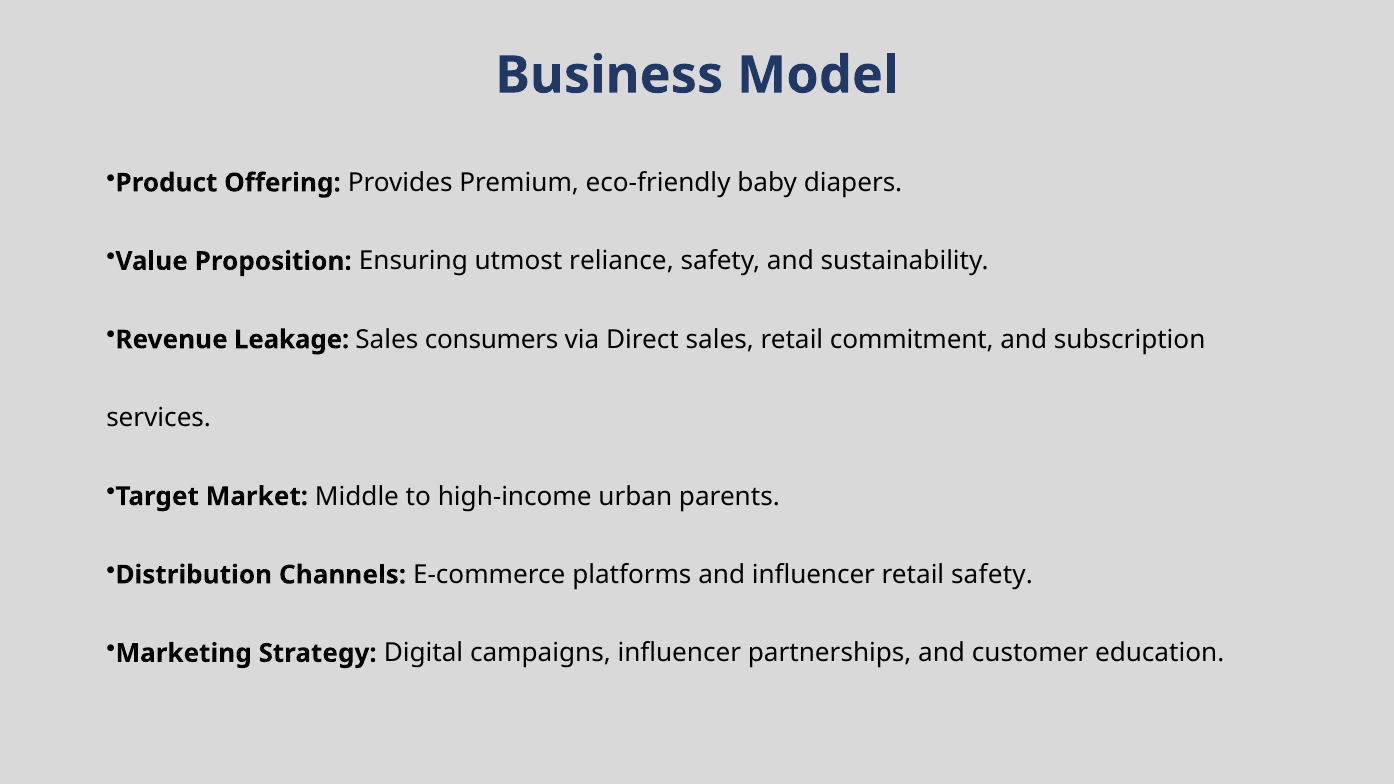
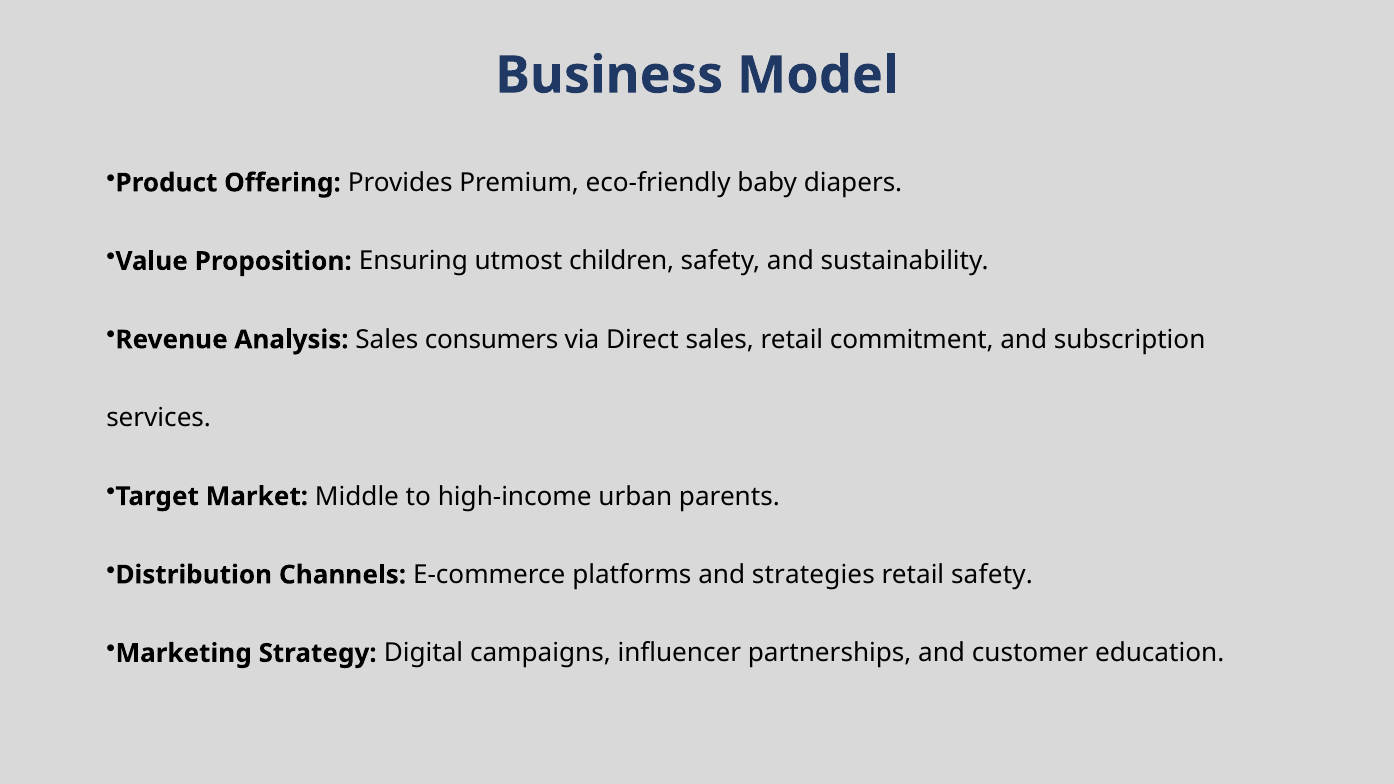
reliance: reliance -> children (622, 261)
Leakage: Leakage -> Analysis (291, 340)
and influencer: influencer -> strategies (813, 575)
